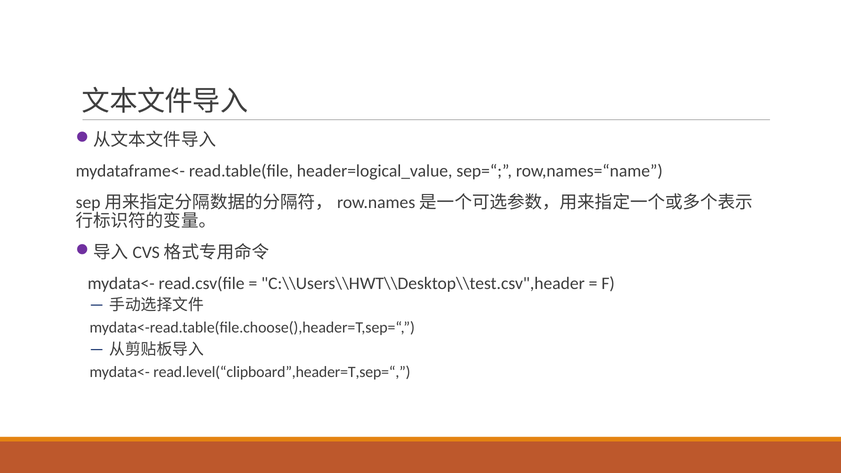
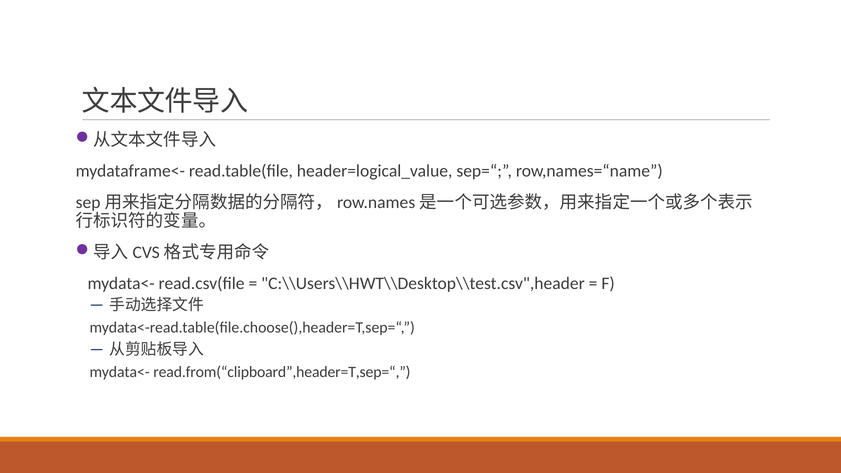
read.level(“clipboard”,header=T,sep=“: read.level(“clipboard”,header=T,sep=“ -> read.from(“clipboard”,header=T,sep=“ (282, 372)
